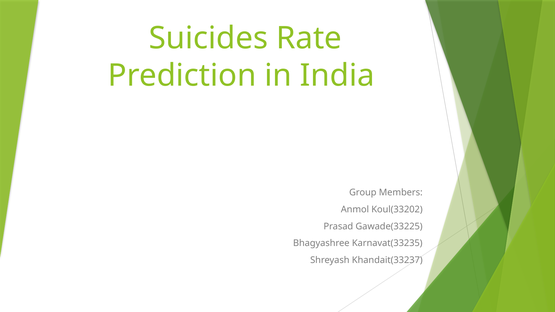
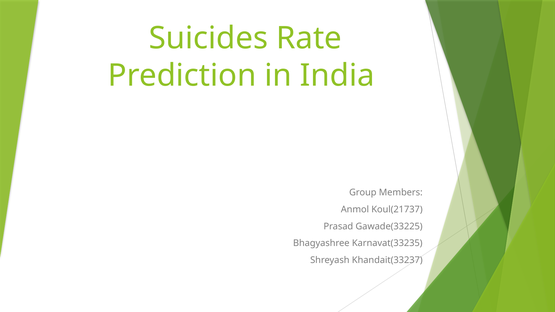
Koul(33202: Koul(33202 -> Koul(21737 (397, 210)
